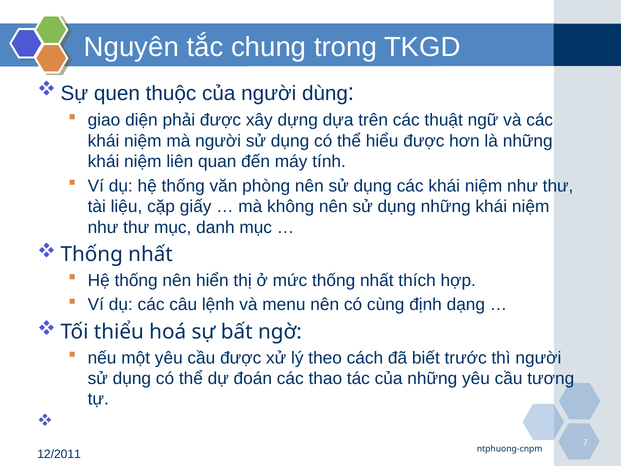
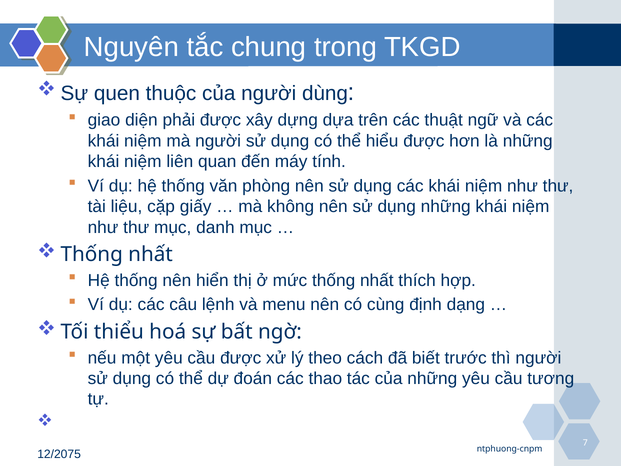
12/2011: 12/2011 -> 12/2075 (59, 454)
